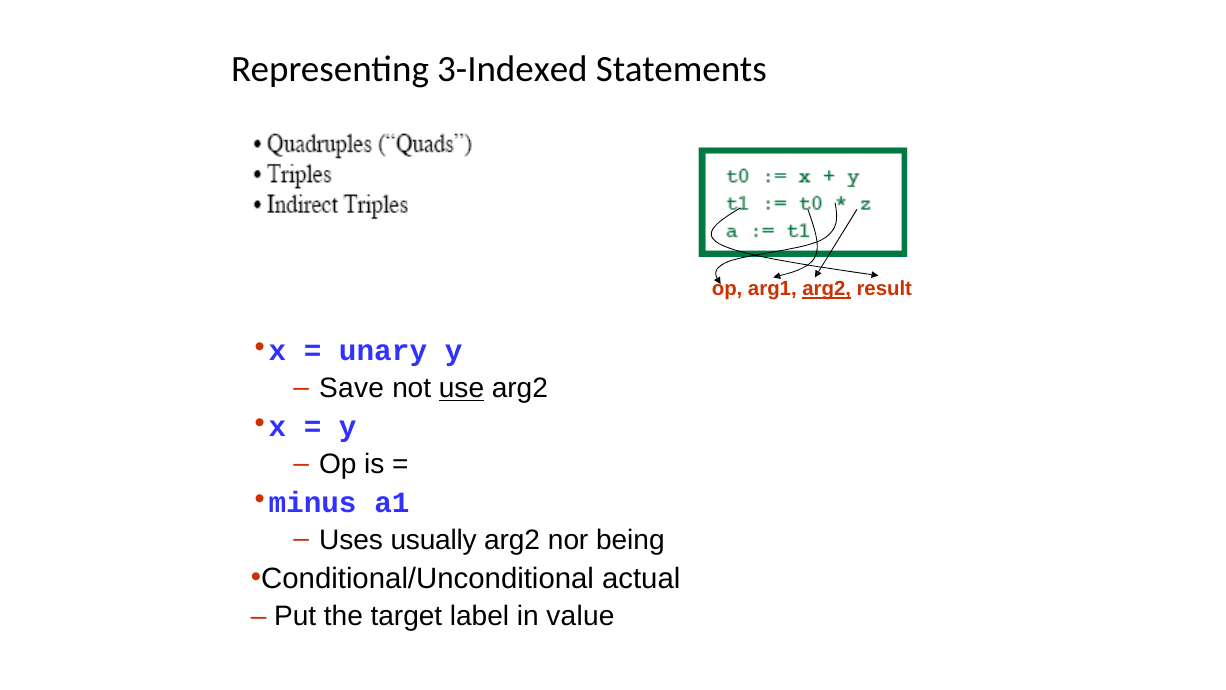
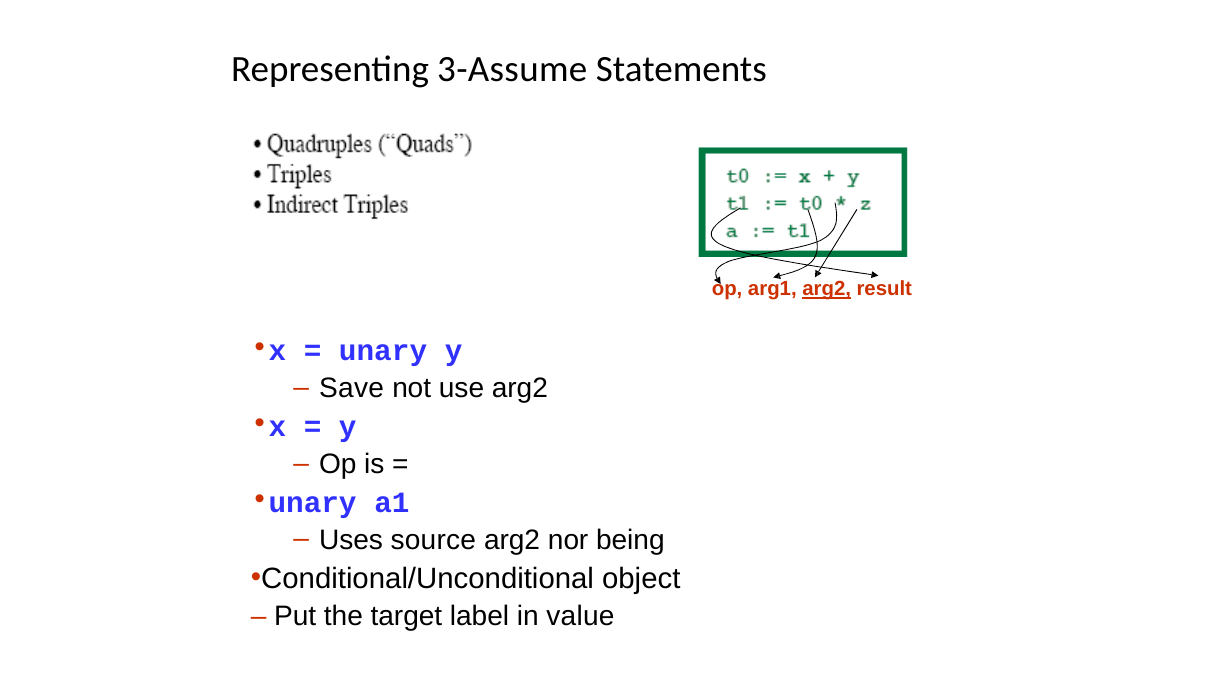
3-Indexed: 3-Indexed -> 3-Assume (512, 70)
use underline: present -> none (462, 388)
minus: minus -> unary (313, 502)
usually: usually -> source (433, 540)
actual: actual -> object (641, 578)
